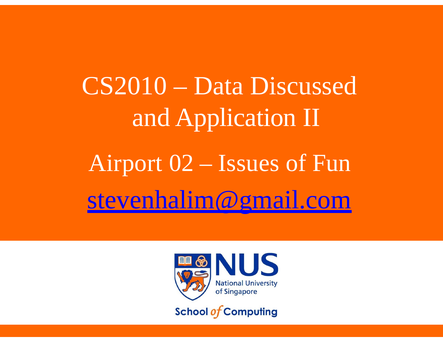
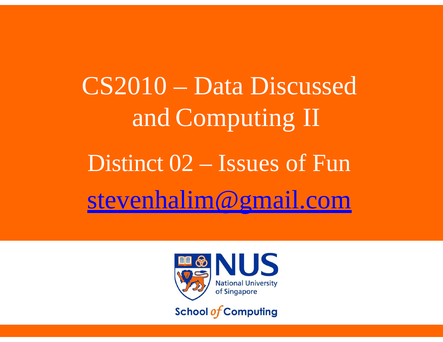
Application: Application -> Computing (236, 117)
Airport: Airport -> Distinct (126, 163)
